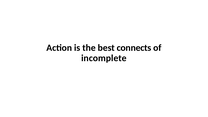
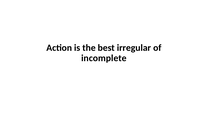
connects: connects -> irregular (134, 48)
